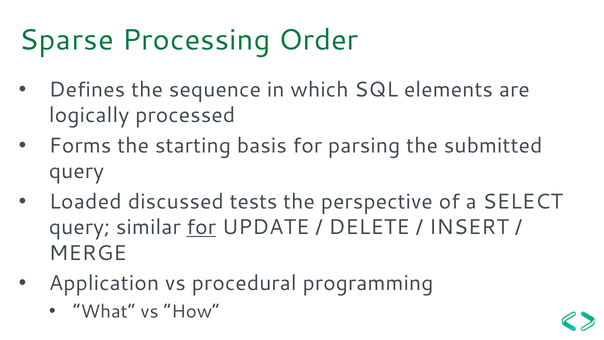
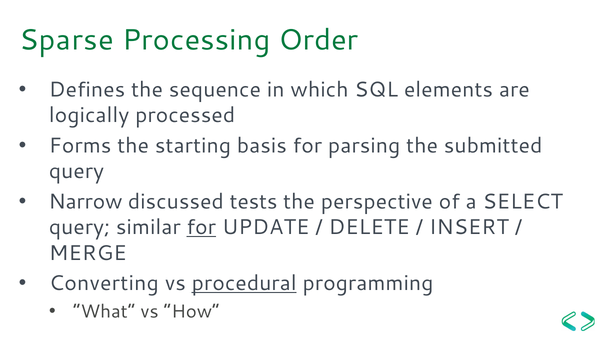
Loaded: Loaded -> Narrow (86, 202)
Application: Application -> Converting (104, 283)
procedural underline: none -> present (244, 283)
